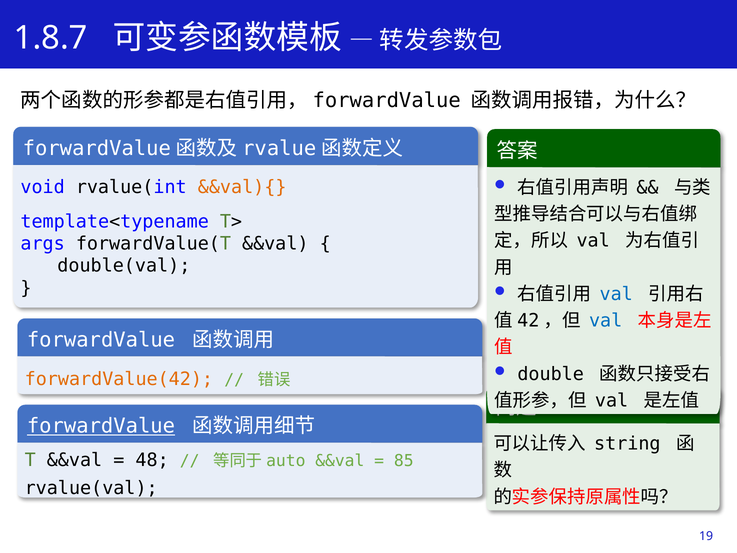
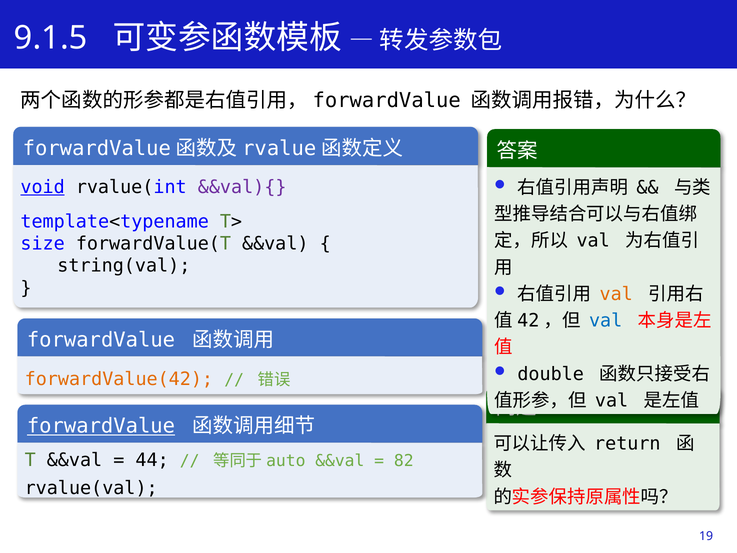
1.8.7: 1.8.7 -> 9.1.5 (51, 38)
void underline: none -> present (43, 187)
&&val){ colour: orange -> purple (242, 187)
args: args -> size (43, 244)
double(val: double(val -> string(val (124, 266)
val colour: blue -> orange (616, 294)
string: string -> return (627, 444)
48: 48 -> 44 (152, 460)
85: 85 -> 82 (404, 461)
